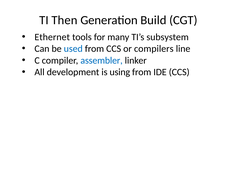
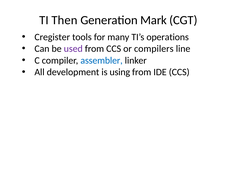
Build: Build -> Mark (154, 20)
Ethernet: Ethernet -> Cregister (52, 37)
subsystem: subsystem -> operations (168, 37)
used colour: blue -> purple (73, 49)
